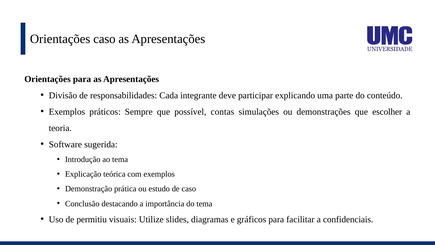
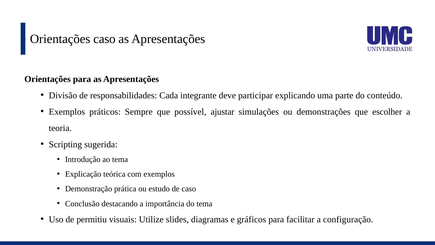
contas: contas -> ajustar (223, 112)
Software: Software -> Scripting (65, 144)
confidenciais: confidenciais -> configuração (348, 219)
